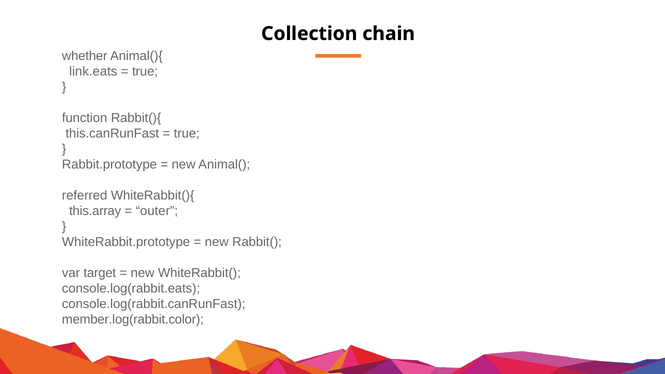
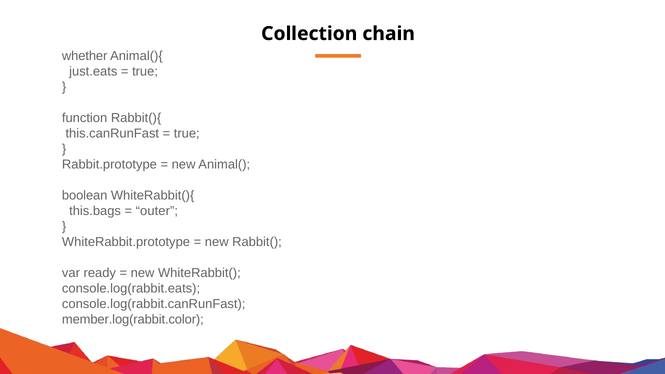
link.eats: link.eats -> just.eats (93, 71)
referred: referred -> boolean (85, 196)
this.array: this.array -> this.bags (95, 211)
target: target -> ready (100, 273)
